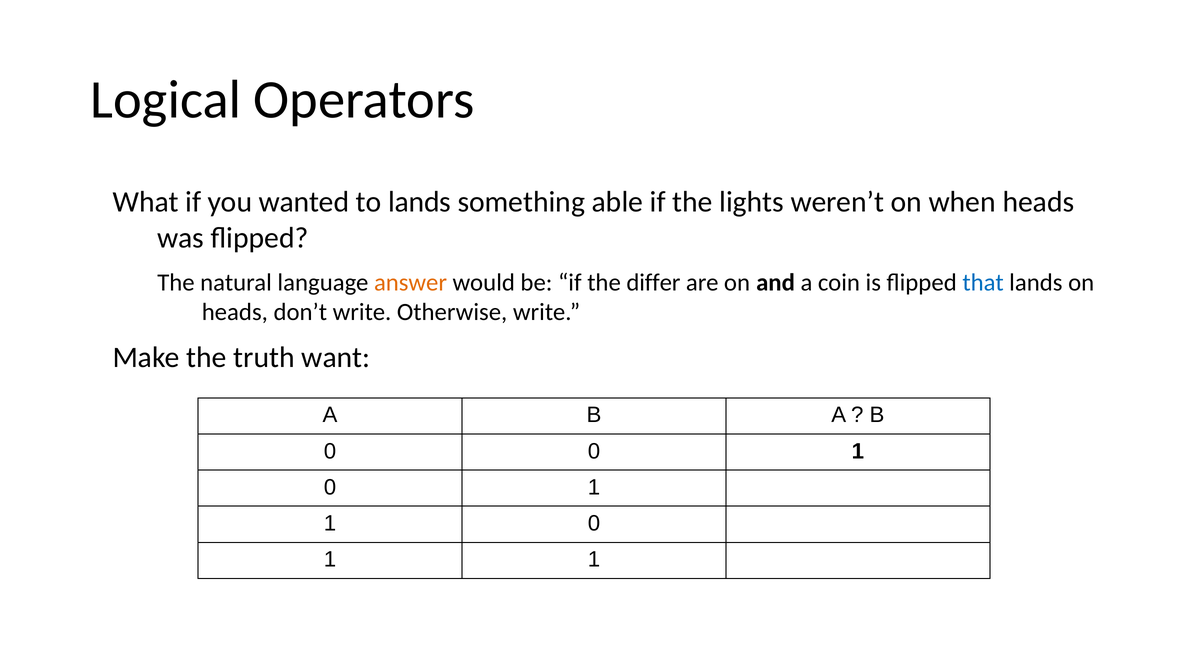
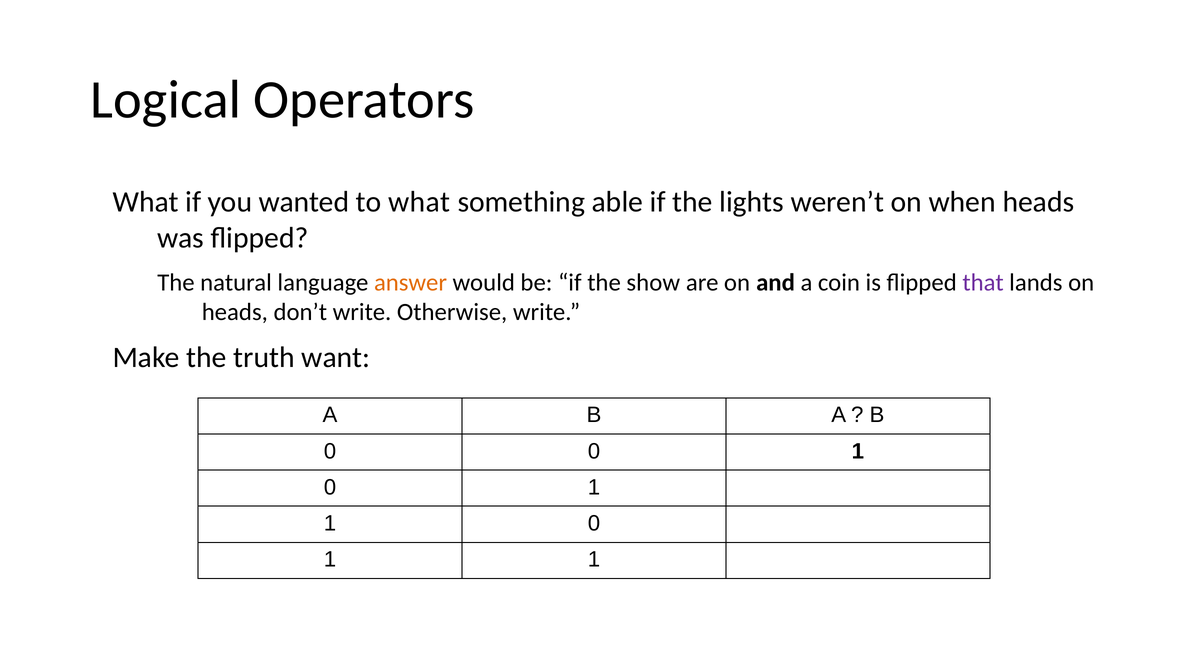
to lands: lands -> what (419, 202)
differ: differ -> show (653, 283)
that colour: blue -> purple (983, 283)
